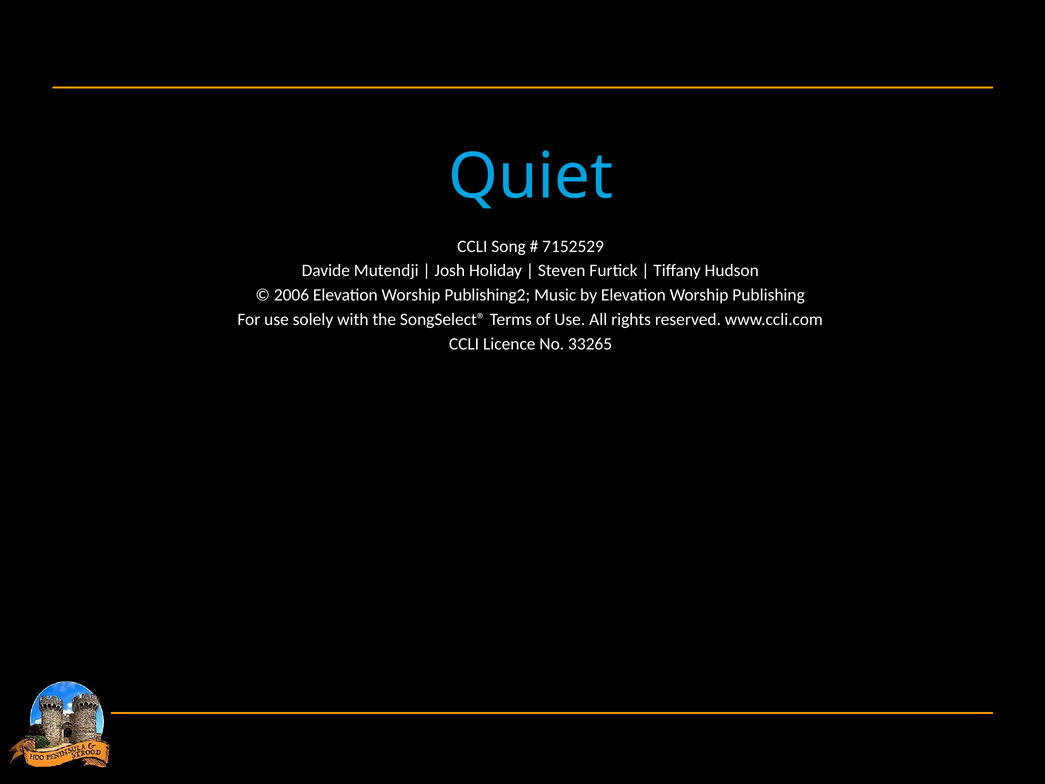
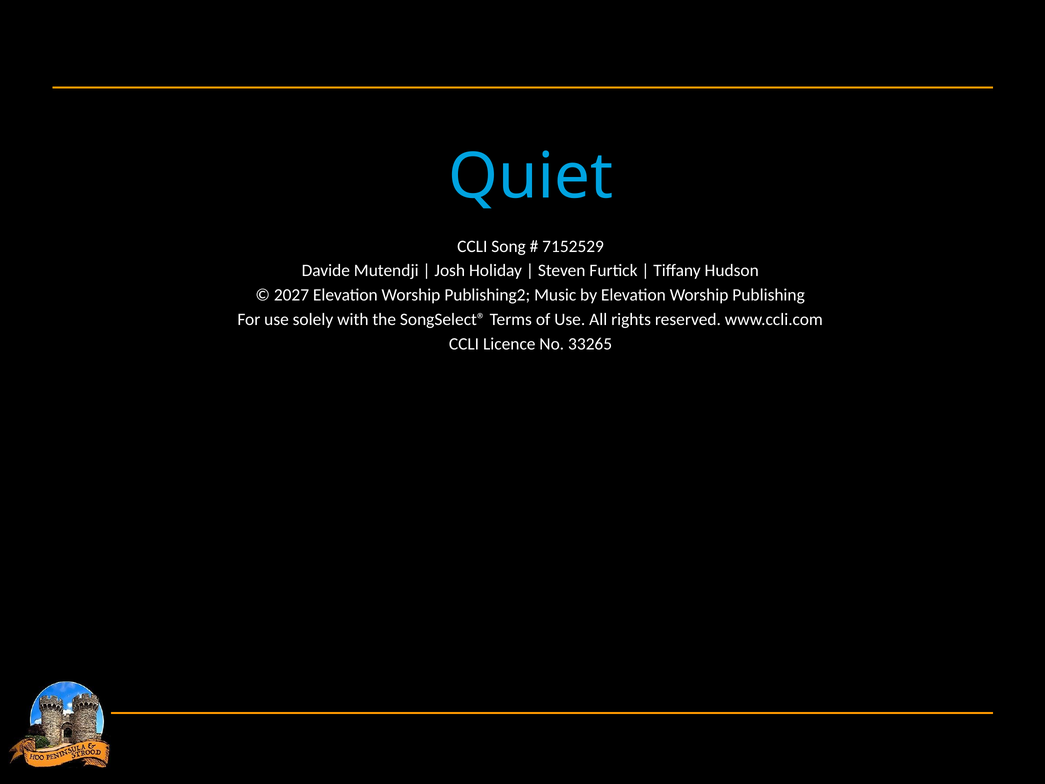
2006: 2006 -> 2027 (291, 295)
